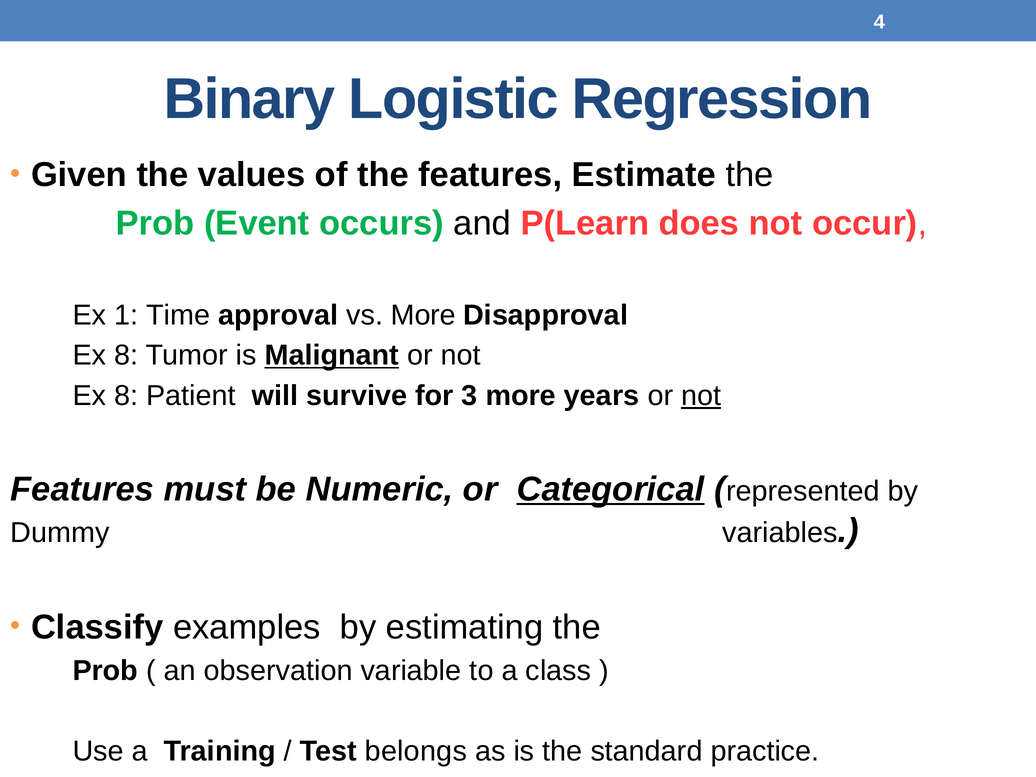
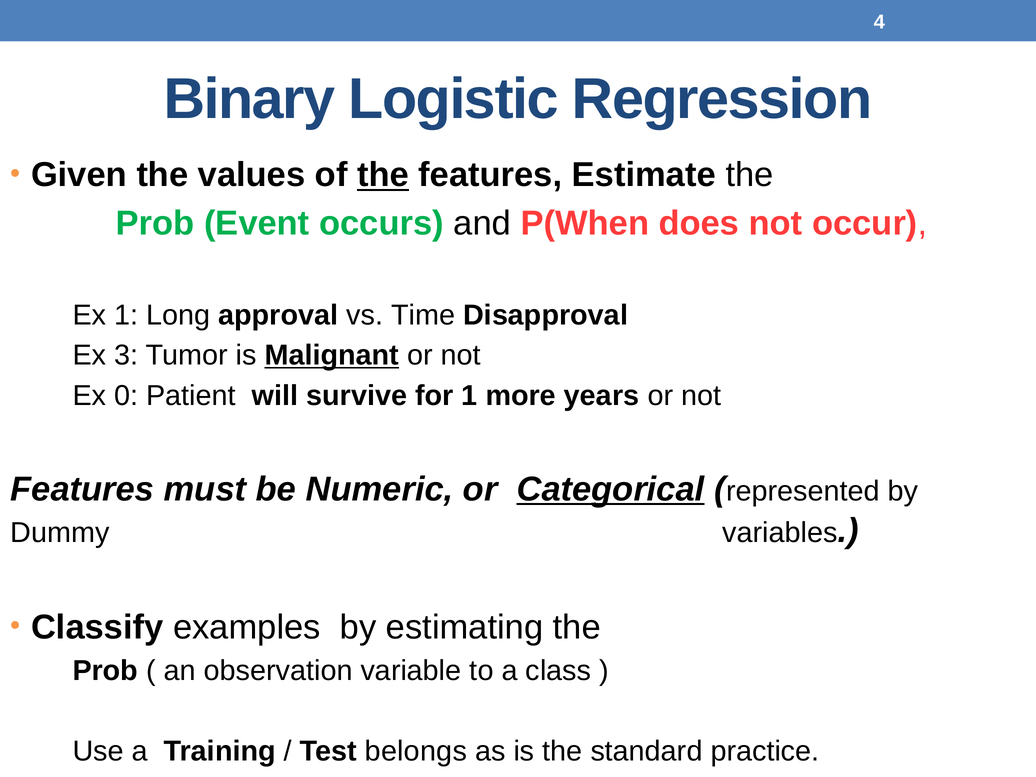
the underline: none -> present (383, 175)
P(Learn: P(Learn -> P(When (585, 223)
Time: Time -> Long (178, 315)
vs More: More -> Time (423, 315)
8: 8 -> 3 (126, 355)
8: 8 -> 0 (126, 396)
for 3: 3 -> 1 (469, 396)
not underline: present -> none (701, 396)
